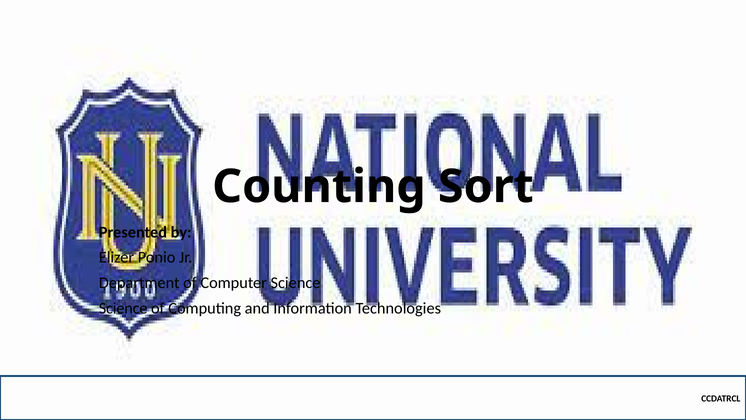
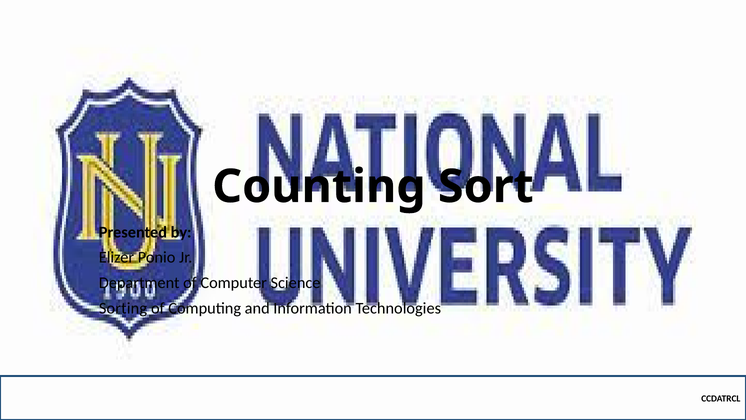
Science: Science -> Sorting (123, 308)
